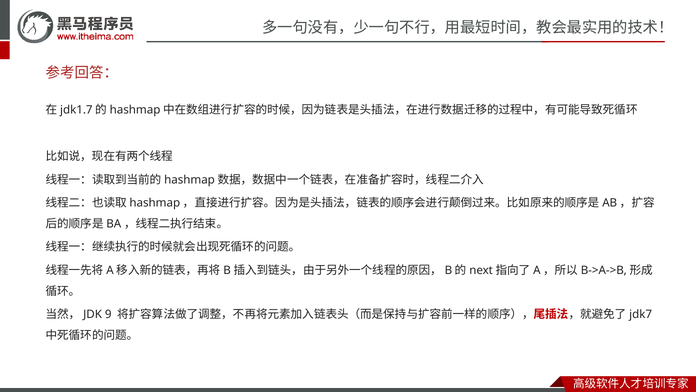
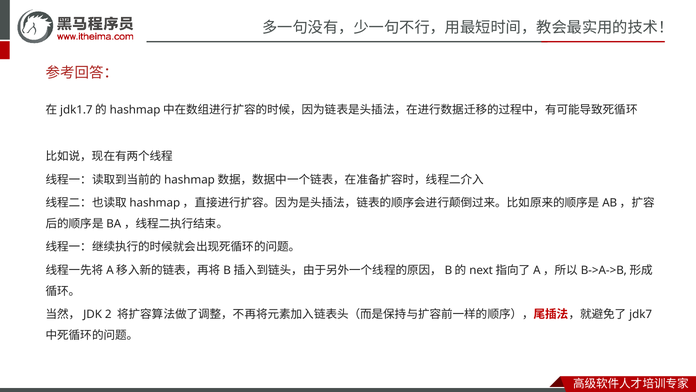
9: 9 -> 2 (108, 314)
